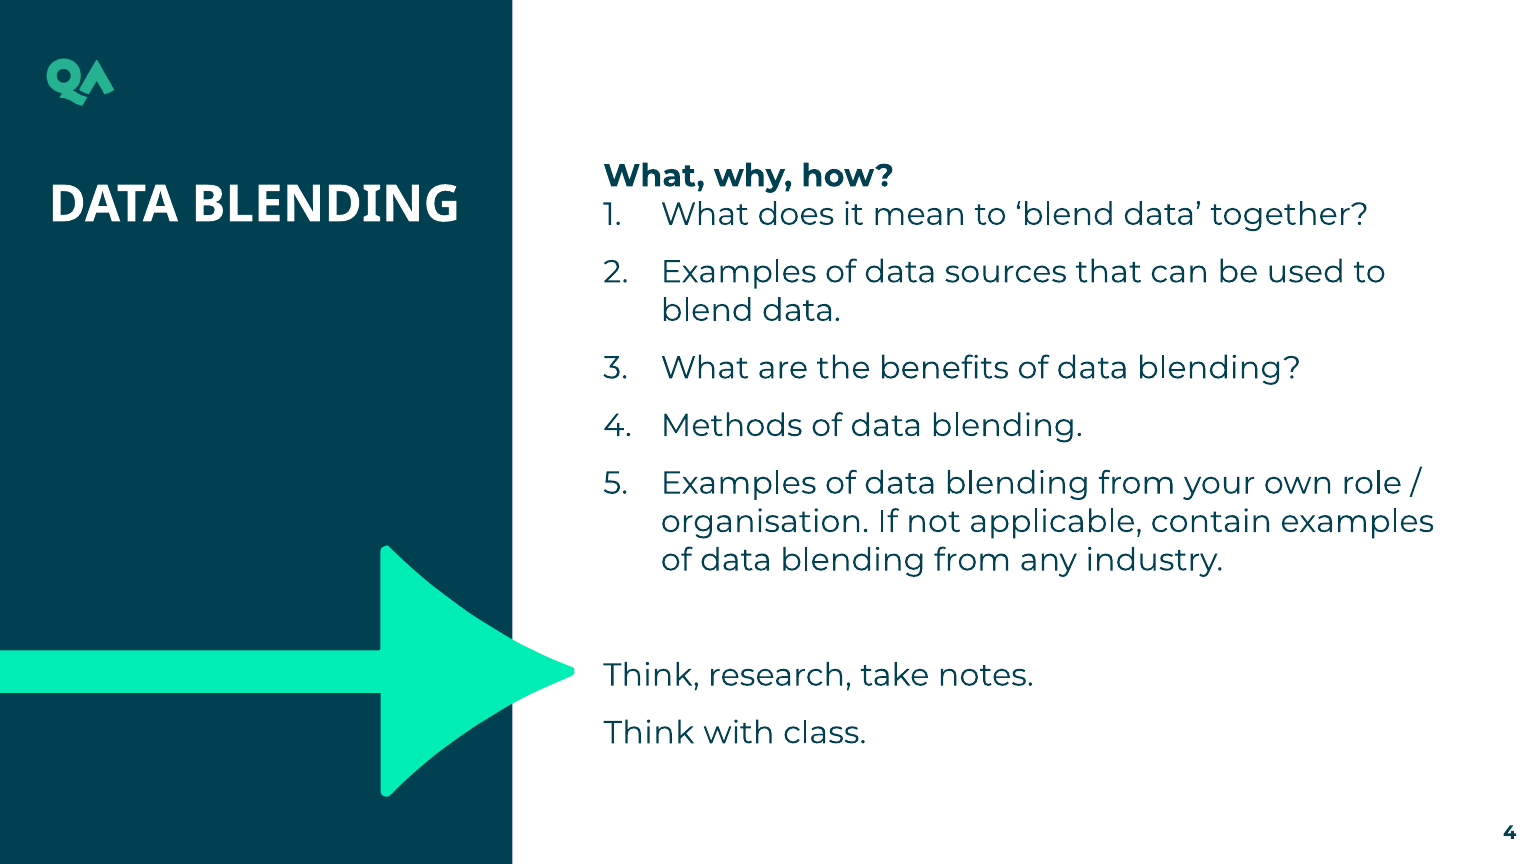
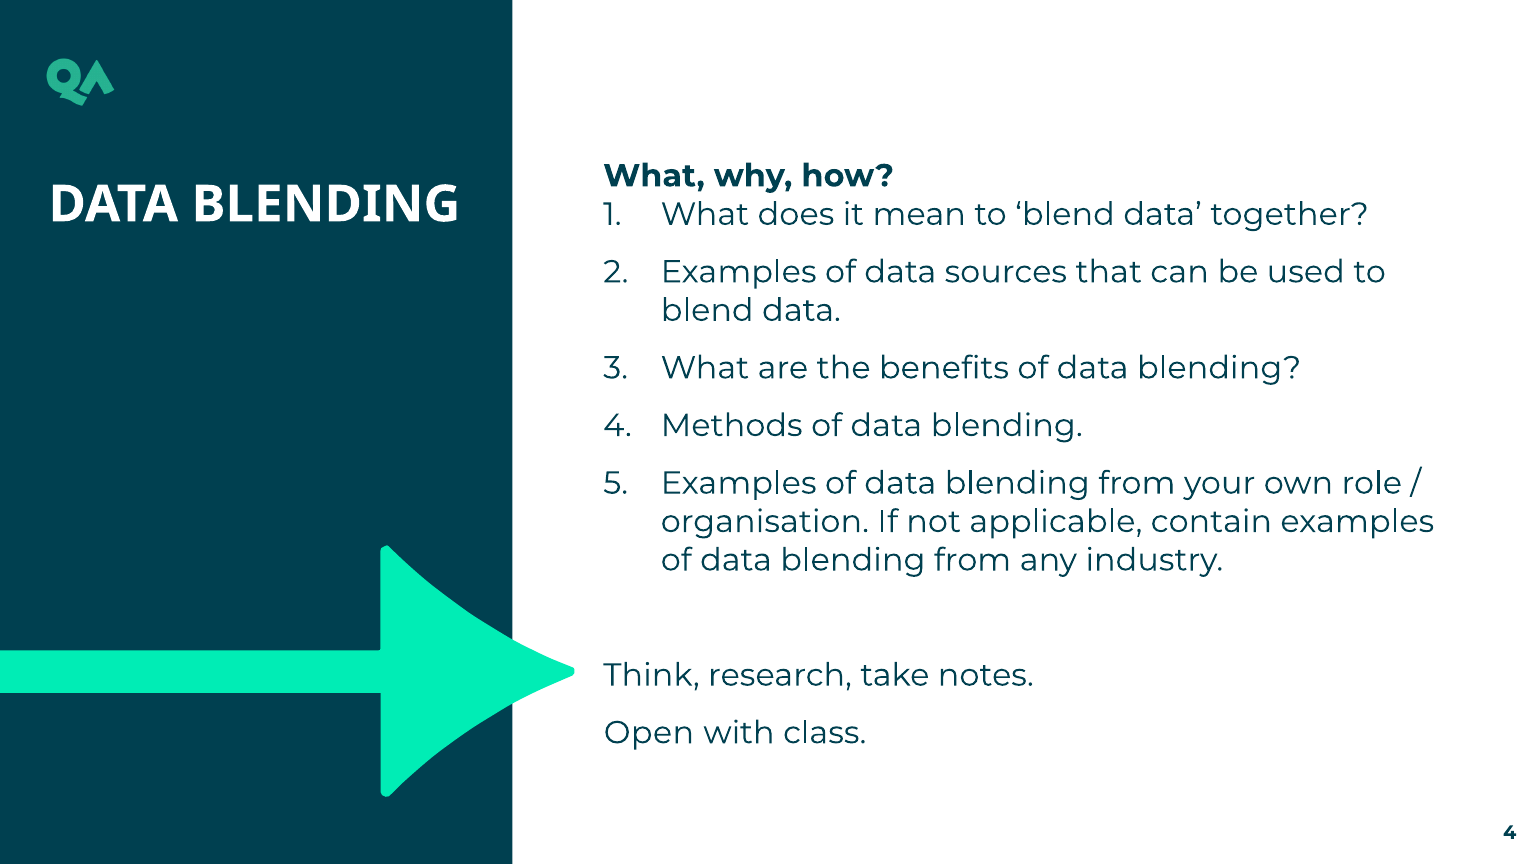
Think: Think -> Open (649, 732)
